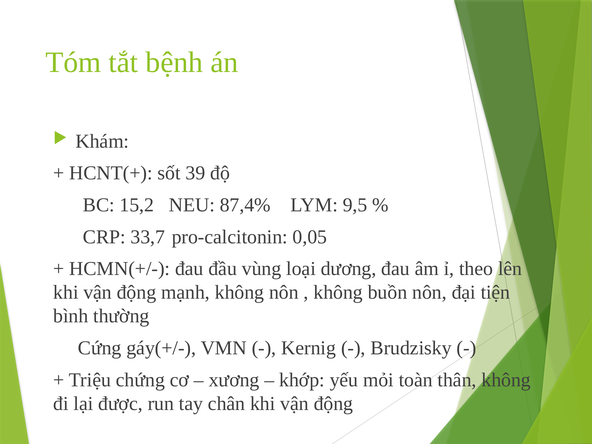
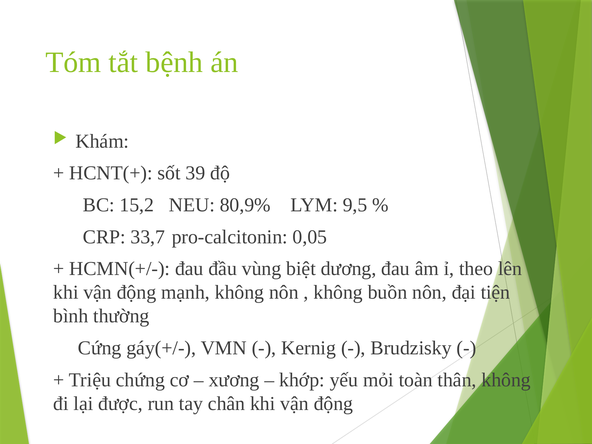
87,4%: 87,4% -> 80,9% (245, 205)
loại: loại -> biệt (301, 269)
